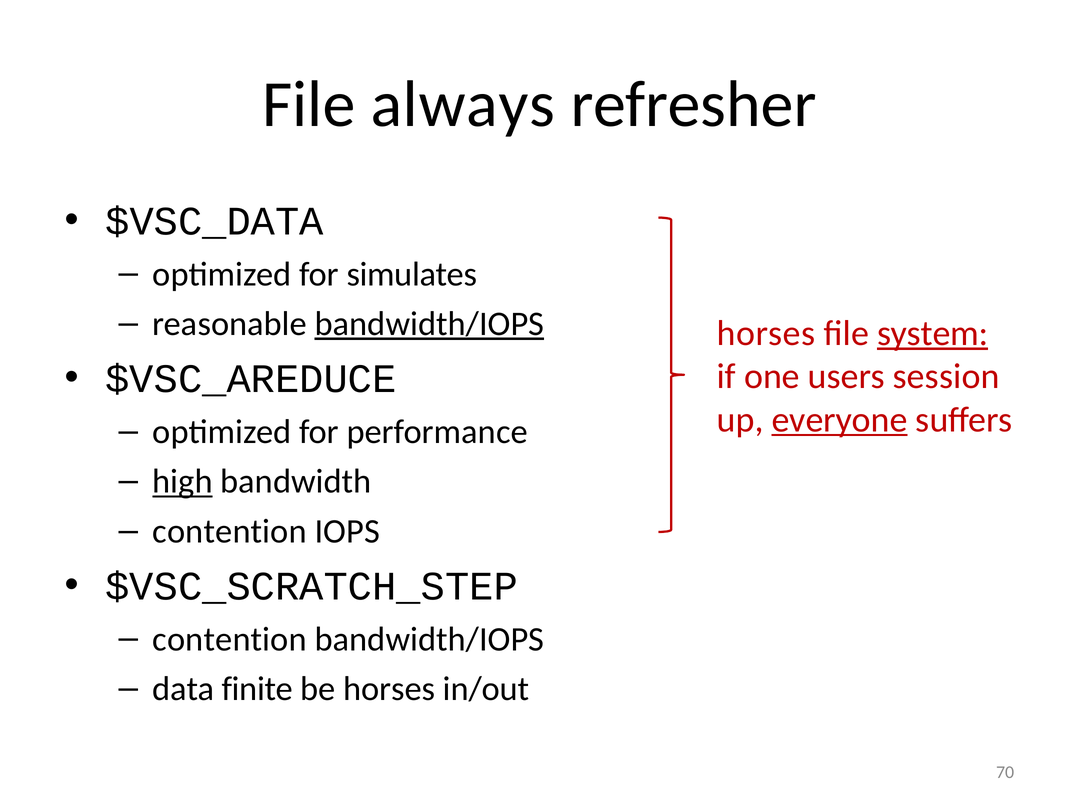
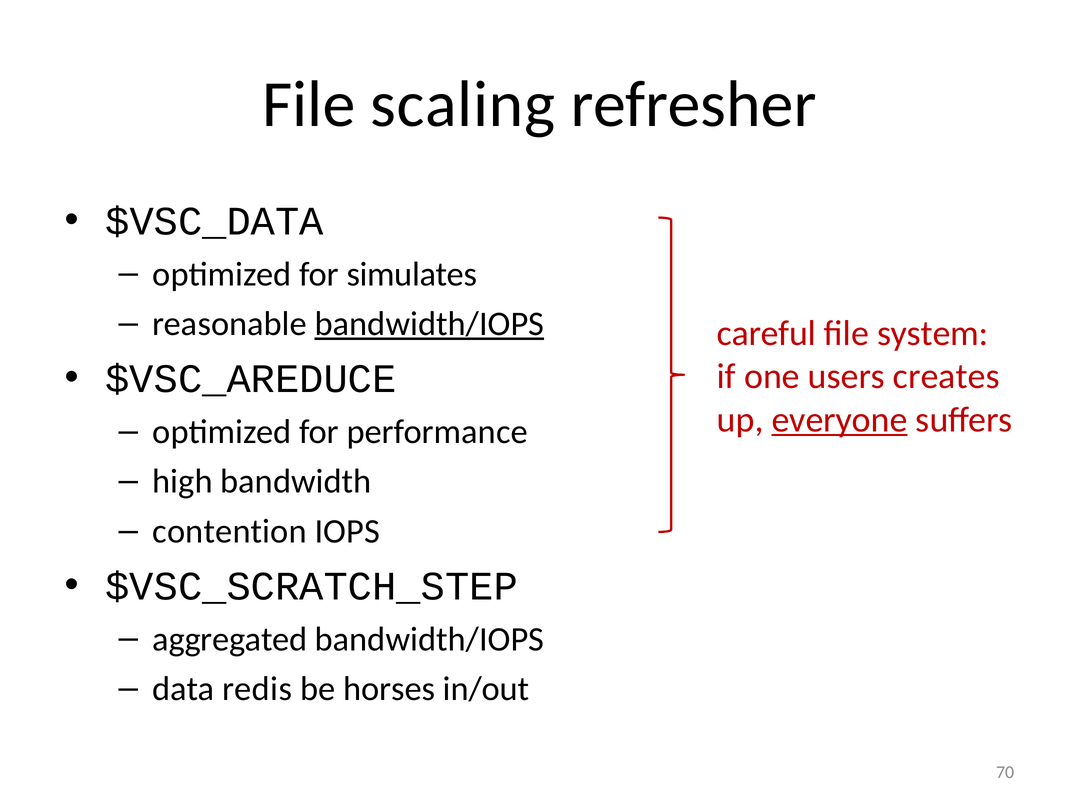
always: always -> scaling (463, 104)
horses: horses -> careful (766, 333)
system underline: present -> none (933, 333)
session: session -> creates (946, 377)
high underline: present -> none (183, 482)
contention: contention -> aggregated (230, 639)
finite: finite -> redis (257, 689)
